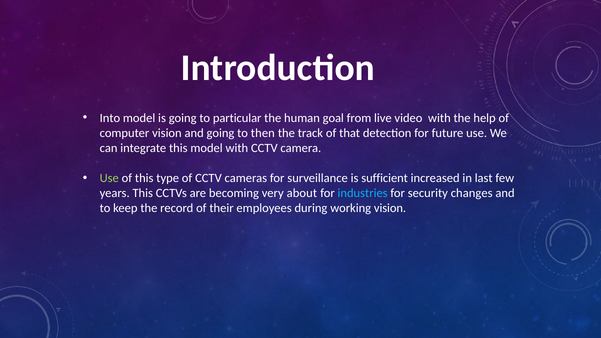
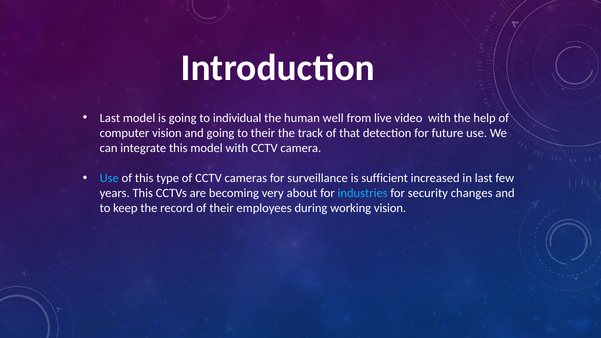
Into: Into -> Last (110, 118)
particular: particular -> individual (237, 118)
goal: goal -> well (333, 118)
to then: then -> their (263, 133)
Use colour: light green -> light blue (109, 178)
